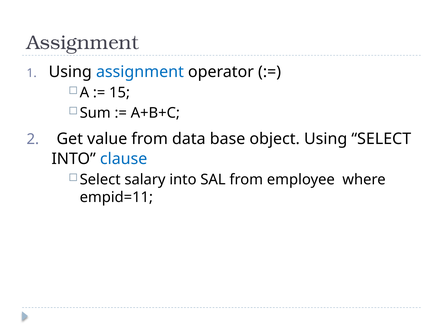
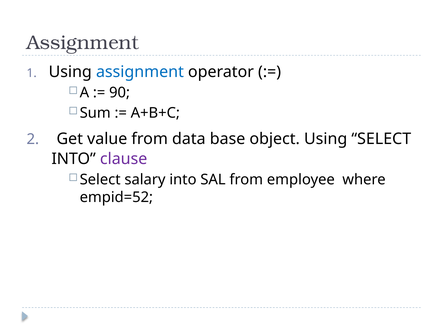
15: 15 -> 90 (120, 93)
clause colour: blue -> purple (124, 159)
empid=11: empid=11 -> empid=52 (116, 198)
